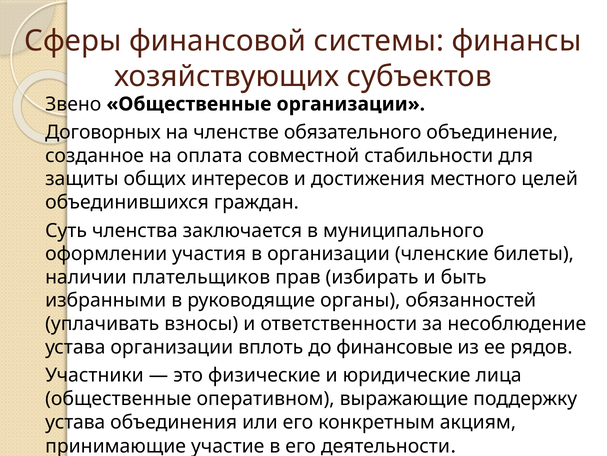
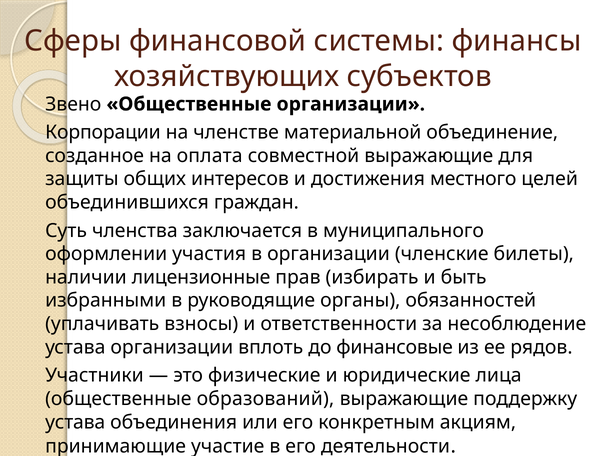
Договорных: Договорных -> Корпорации (103, 132)
обязательного: обязательного -> материальной (353, 132)
совместной стабильности: стабильности -> выражающие (429, 156)
плательщиков: плательщиков -> лицензионные (201, 277)
оперативном: оперативном -> образований (265, 398)
